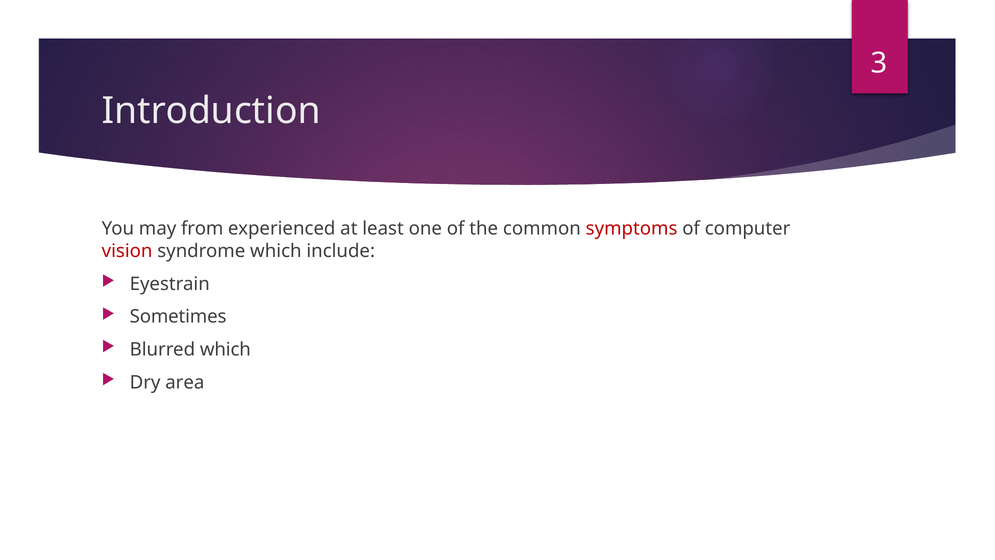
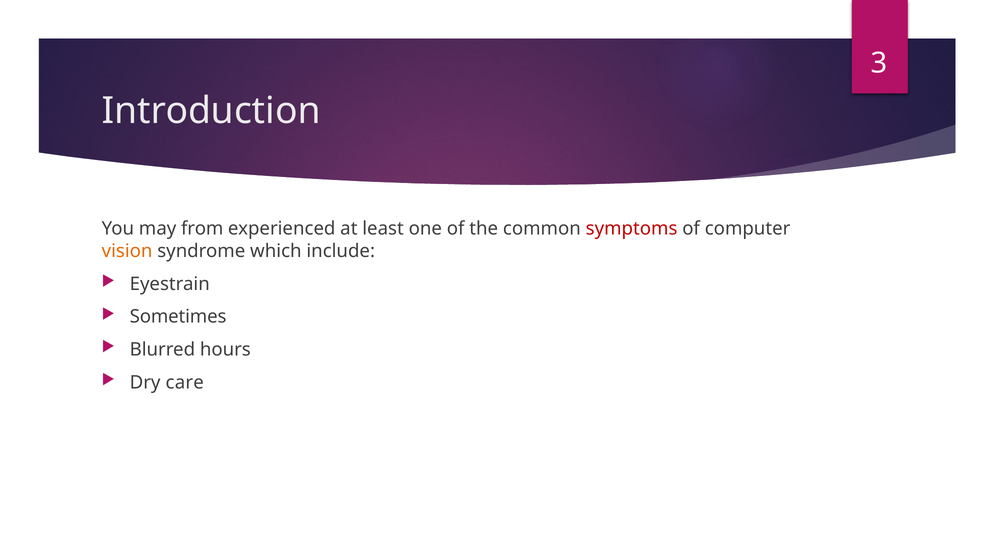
vision colour: red -> orange (127, 251)
Blurred which: which -> hours (225, 349)
area: area -> care (185, 382)
